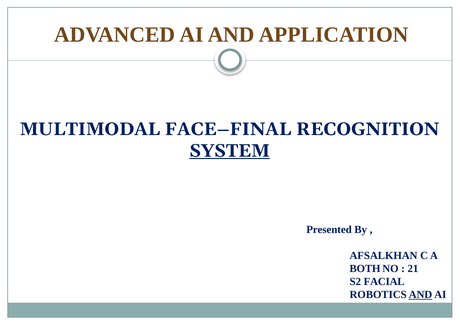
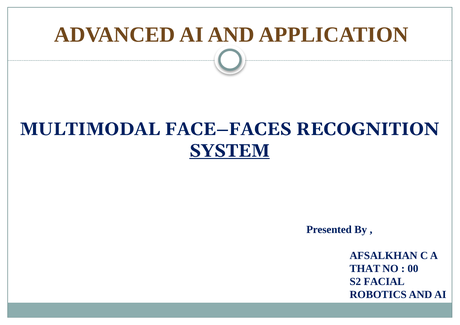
FACE–FINAL: FACE–FINAL -> FACE–FACES (228, 129)
BOTH: BOTH -> THAT (365, 268)
21: 21 -> 00 (413, 268)
AND underline: present -> none (421, 294)
